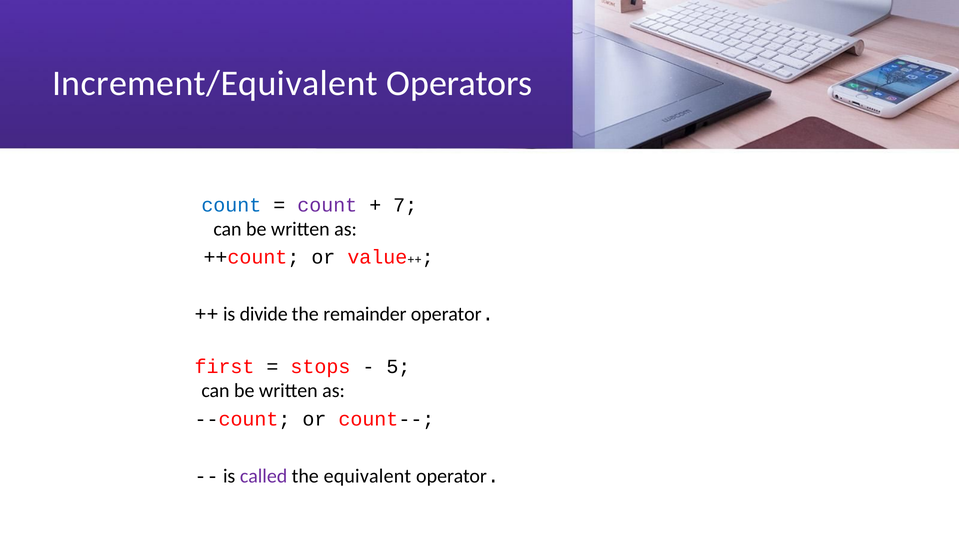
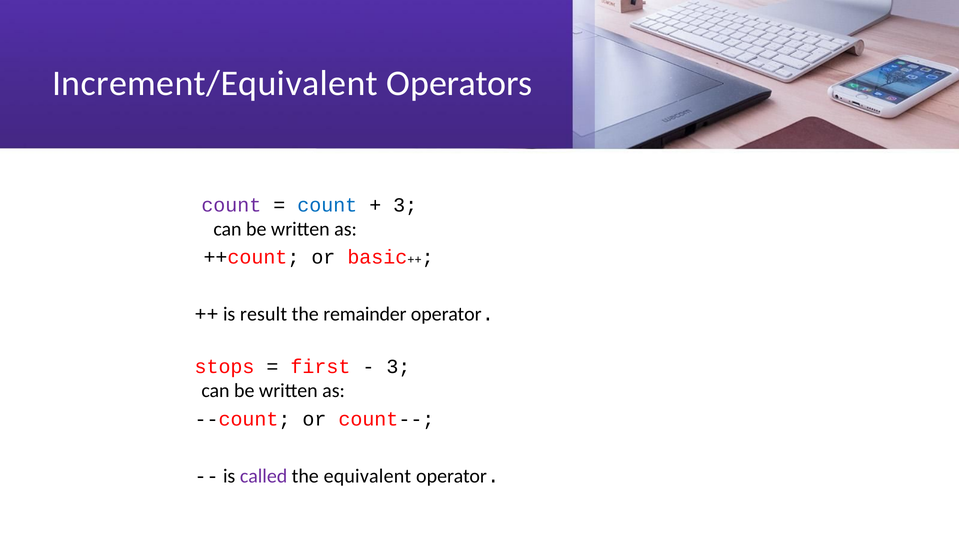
count colour: blue -> purple (231, 205)
count colour: purple -> blue (327, 205)
7: 7 -> 3 (405, 205)
value: value -> basic (377, 257)
divide: divide -> result (263, 314)
first: first -> stops (224, 366)
stops: stops -> first (320, 366)
5: 5 -> 3 (398, 366)
